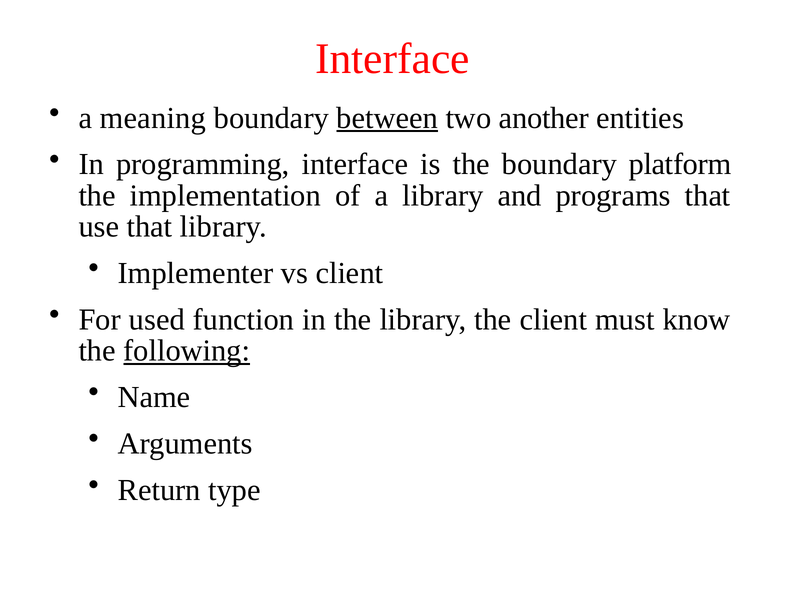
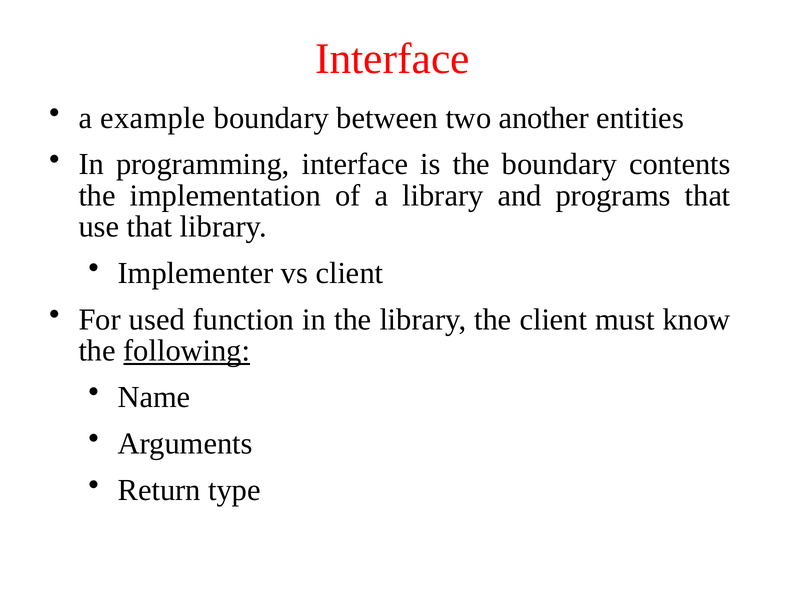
meaning: meaning -> example (153, 118)
between underline: present -> none (387, 118)
platform: platform -> contents (680, 164)
